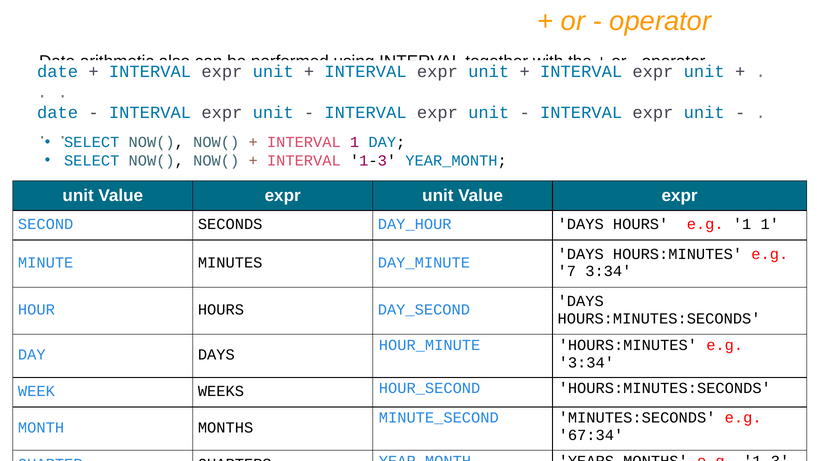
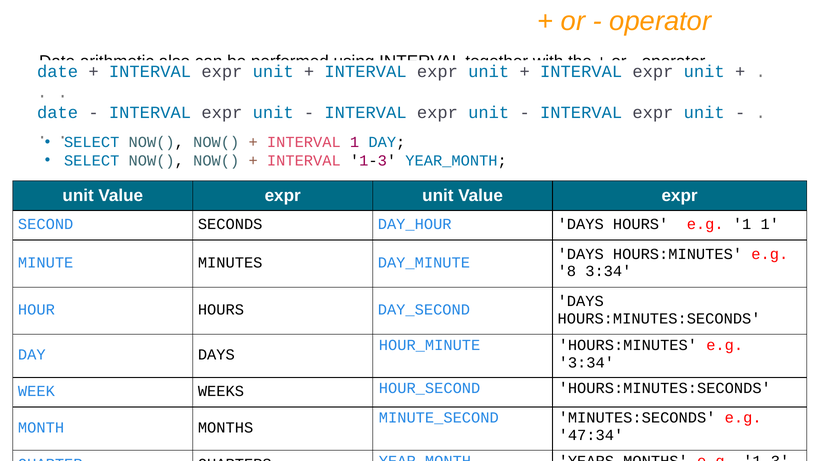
7: 7 -> 8 (567, 272)
67:34: 67:34 -> 47:34 (591, 436)
